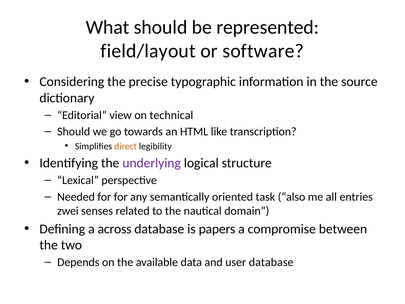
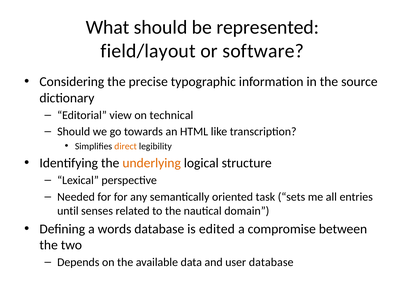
underlying colour: purple -> orange (152, 163)
also: also -> sets (292, 197)
zwei: zwei -> until (68, 211)
across: across -> words (115, 229)
papers: papers -> edited (217, 229)
